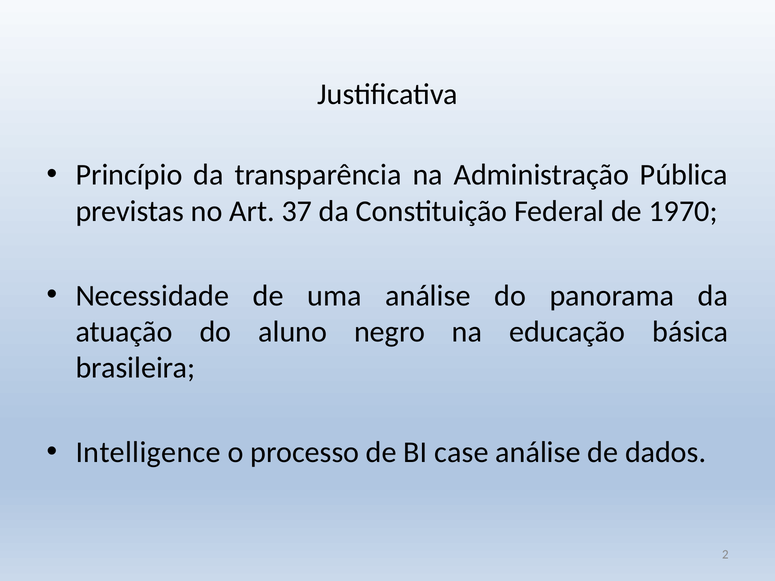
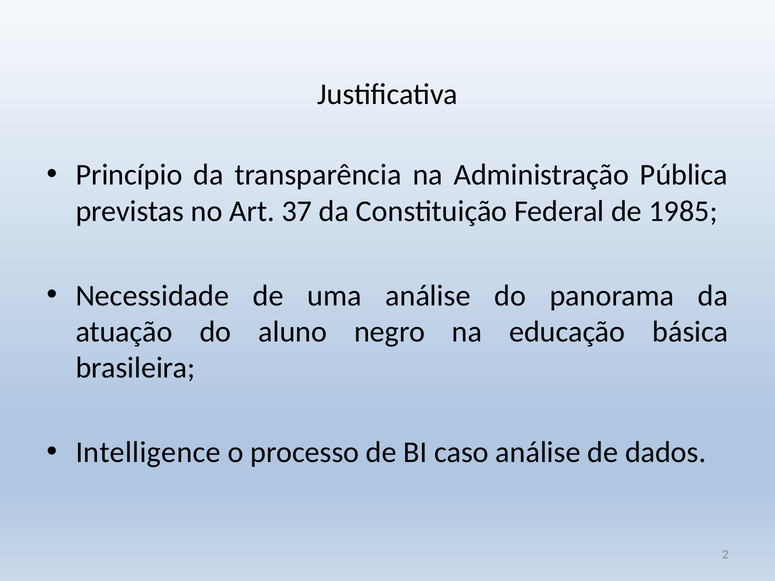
1970: 1970 -> 1985 (683, 211)
case: case -> caso (461, 453)
